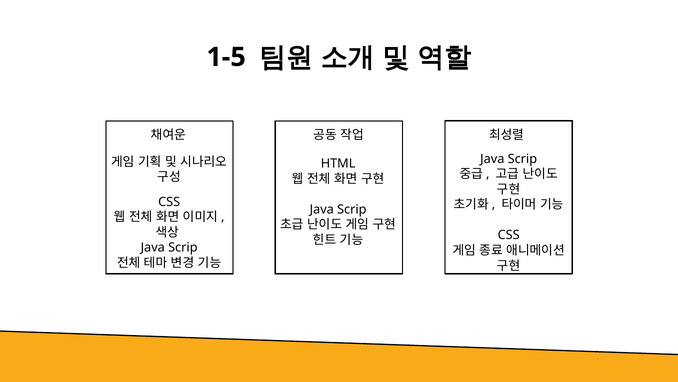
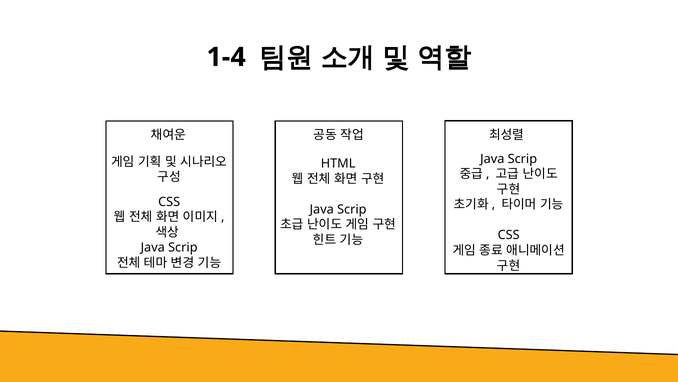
1-5: 1-5 -> 1-4 (226, 57)
